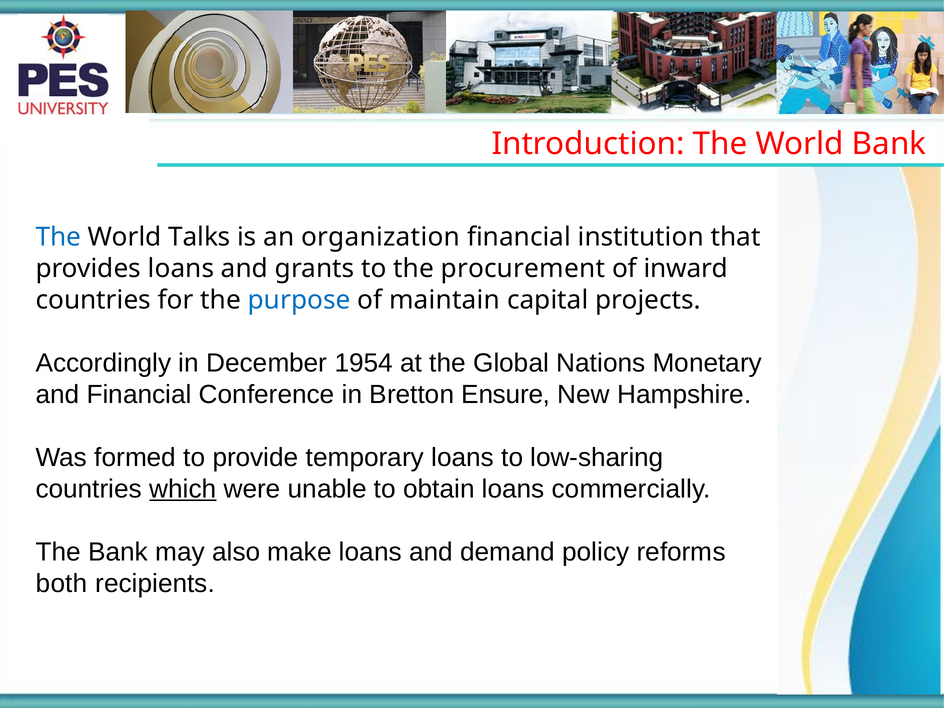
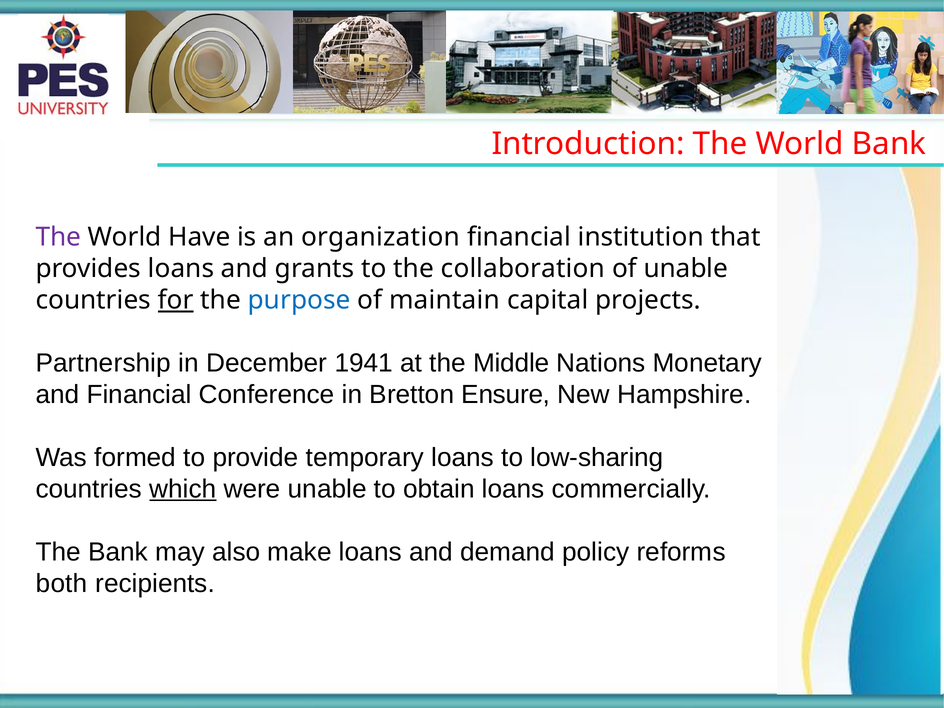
The colour: blue -> purple (58, 237)
Talks: Talks -> Have (199, 237)
procurement: procurement -> collaboration (523, 269)
of inward: inward -> unable (686, 269)
for underline: none -> present (176, 300)
Accordingly: Accordingly -> Partnership (103, 363)
1954: 1954 -> 1941 (364, 363)
Global: Global -> Middle (511, 363)
